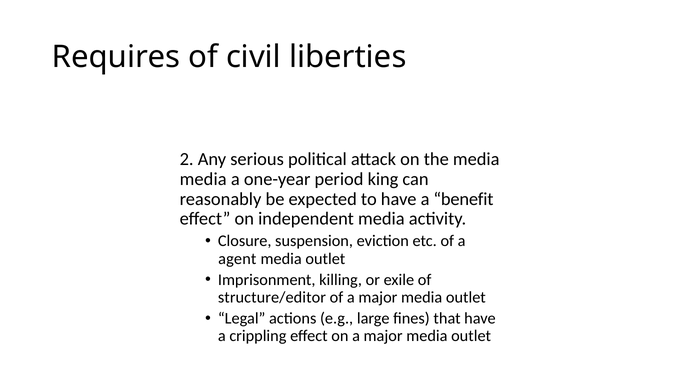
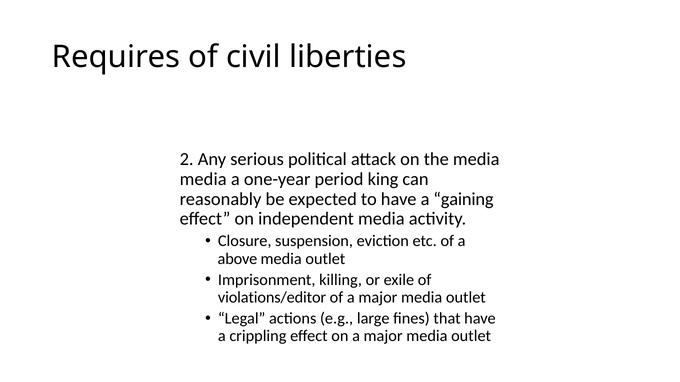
benefit: benefit -> gaining (463, 199)
agent: agent -> above (237, 259)
structure/editor: structure/editor -> violations/editor (272, 298)
